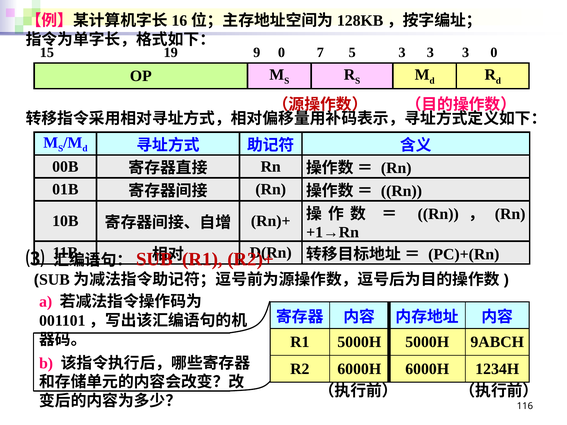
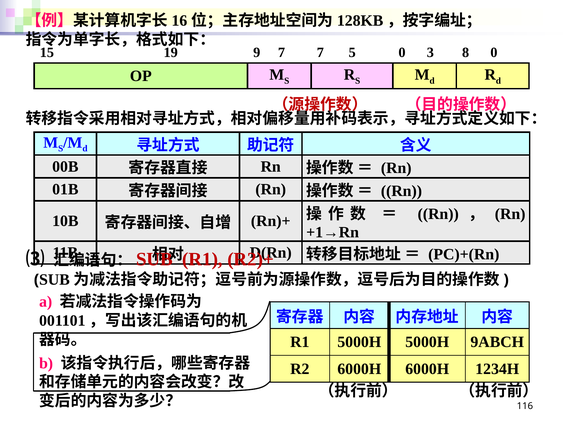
9 0: 0 -> 7 (281, 52)
5 3: 3 -> 0 (402, 52)
3: 3 -> 8 (466, 52)
